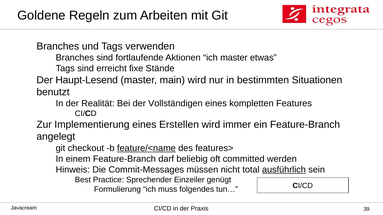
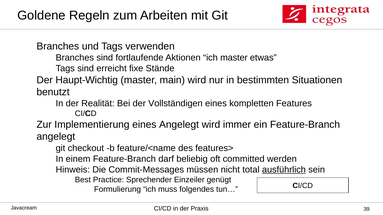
Haupt-Lesend: Haupt-Lesend -> Haupt-Wichtig (87, 80)
eines Erstellen: Erstellen -> Angelegt (179, 125)
feature/<name underline: present -> none (146, 148)
